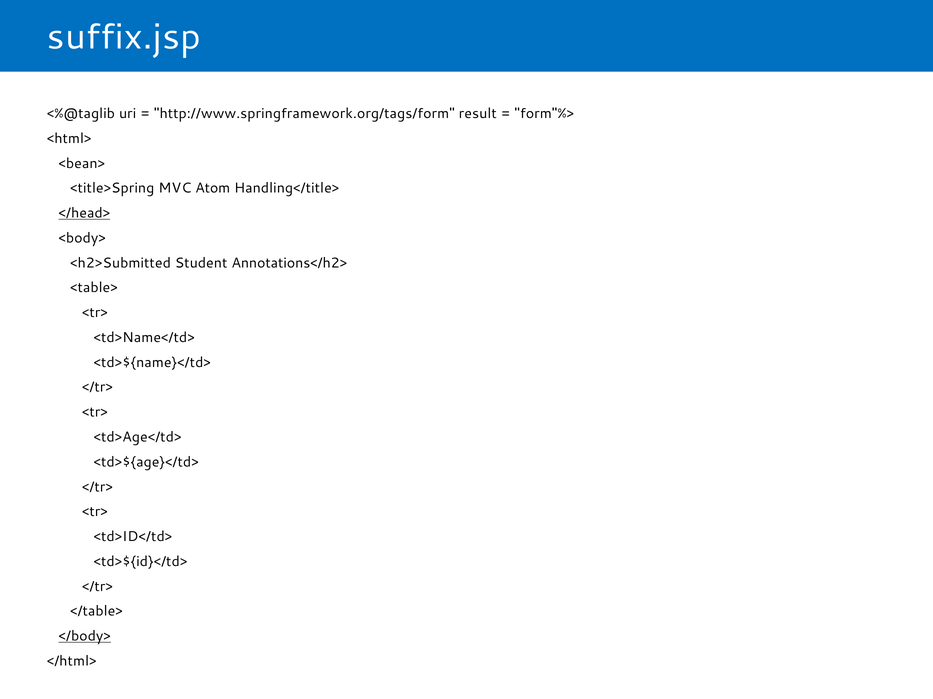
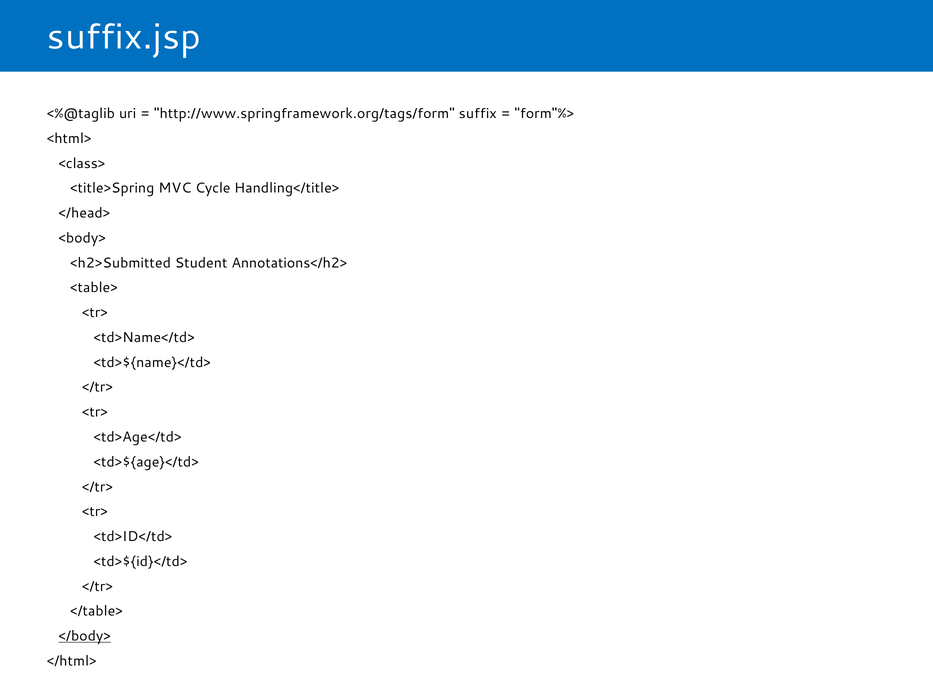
result: result -> suffix (478, 114)
<bean>: <bean> -> <class> (82, 164)
Atom: Atom -> Cycle (213, 188)
</head> underline: present -> none (84, 213)
